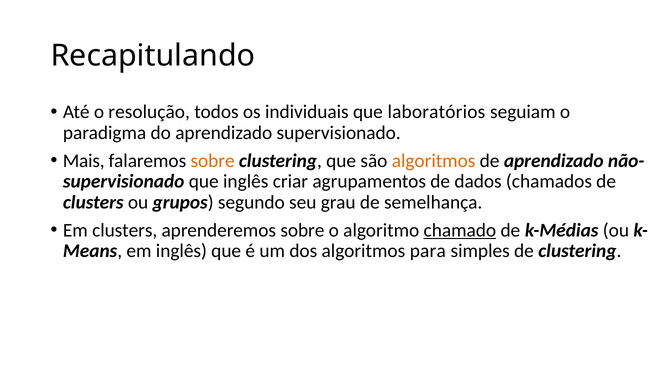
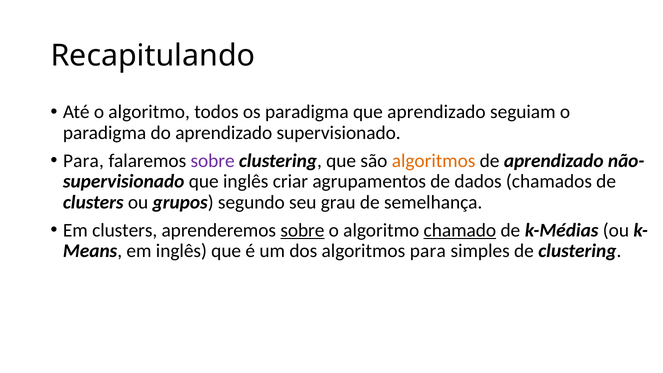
Até o resolução: resolução -> algoritmo (149, 112)
os individuais: individuais -> paradigma (307, 112)
que laboratórios: laboratórios -> aprendizado (436, 112)
Mais: Mais -> Para (83, 161)
sobre colour: orange -> purple (213, 161)
sobre underline: none -> present (302, 230)
